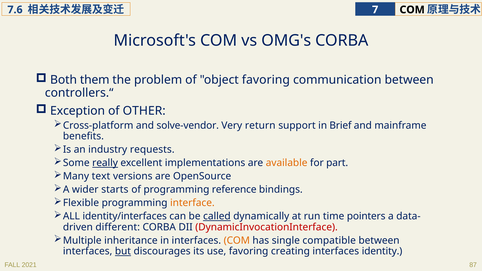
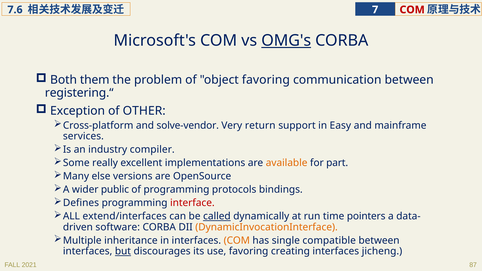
COM colour: black -> red (412, 10)
OMG's underline: none -> present (286, 41)
controllers.“: controllers.“ -> registering.“ (79, 93)
Brief: Brief -> Easy (340, 125)
benefits: benefits -> services (83, 136)
requests: requests -> compiler (152, 150)
really underline: present -> none (105, 163)
text: text -> else (101, 176)
starts: starts -> public (115, 190)
reference: reference -> protocols (234, 190)
Flexible: Flexible -> Defines (81, 203)
interface colour: orange -> red (192, 203)
identity/interfaces: identity/interfaces -> extend/interfaces (125, 216)
different: different -> software (118, 227)
DynamicInvocationInterface colour: red -> orange (267, 227)
identity: identity -> jicheng (382, 251)
